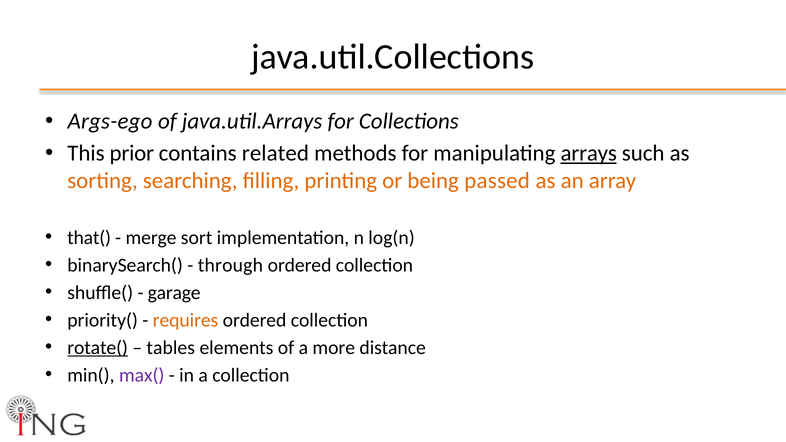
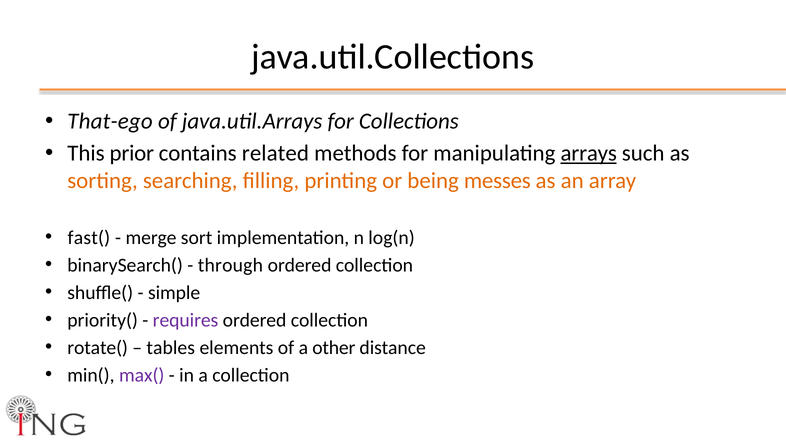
Args-ego: Args-ego -> That-ego (110, 121)
passed: passed -> messes (497, 181)
that(: that( -> fast( (89, 238)
garage: garage -> simple (174, 293)
requires colour: orange -> purple (186, 320)
rotate( underline: present -> none (98, 348)
more: more -> other (334, 348)
